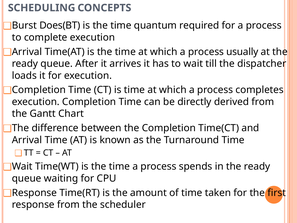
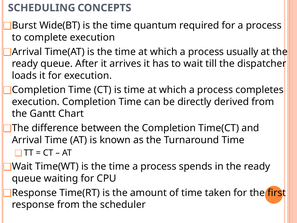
Does(BT: Does(BT -> Wide(BT (60, 25)
